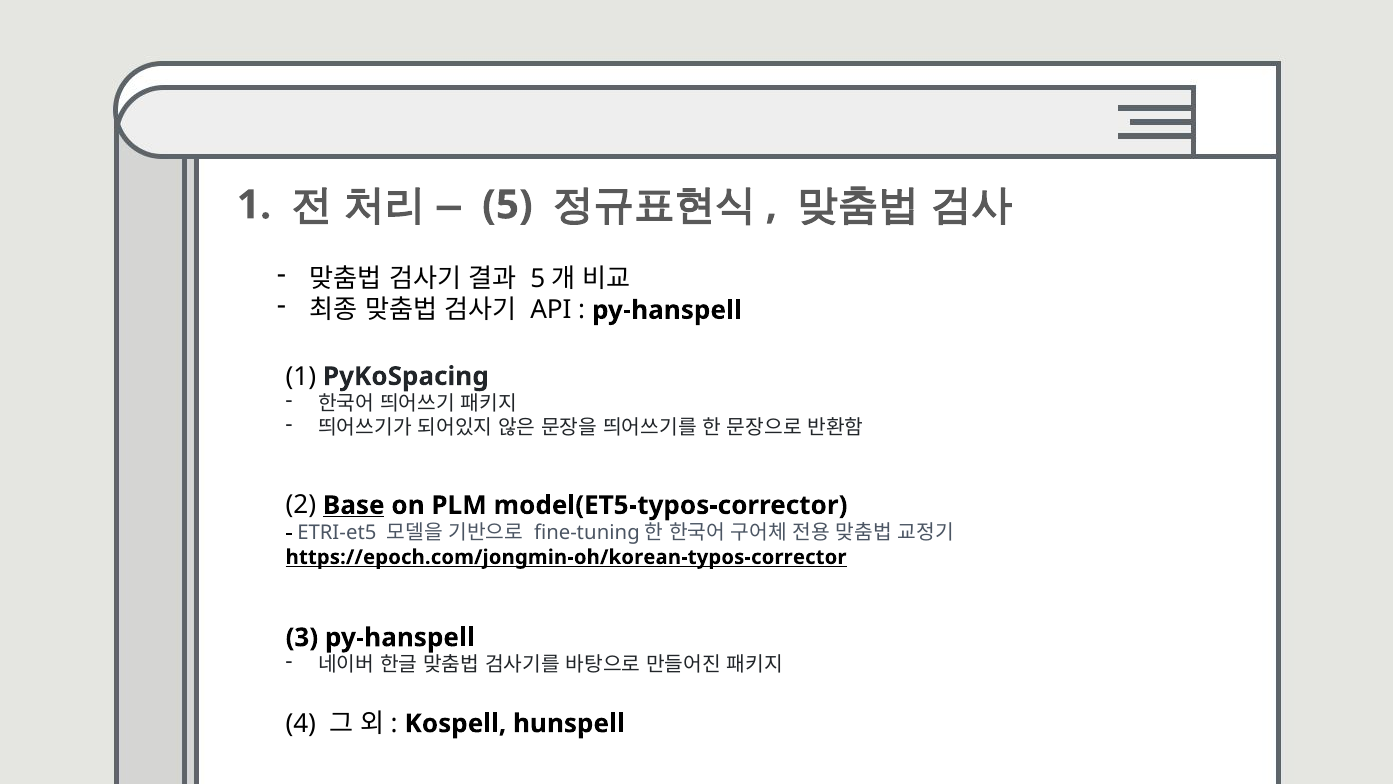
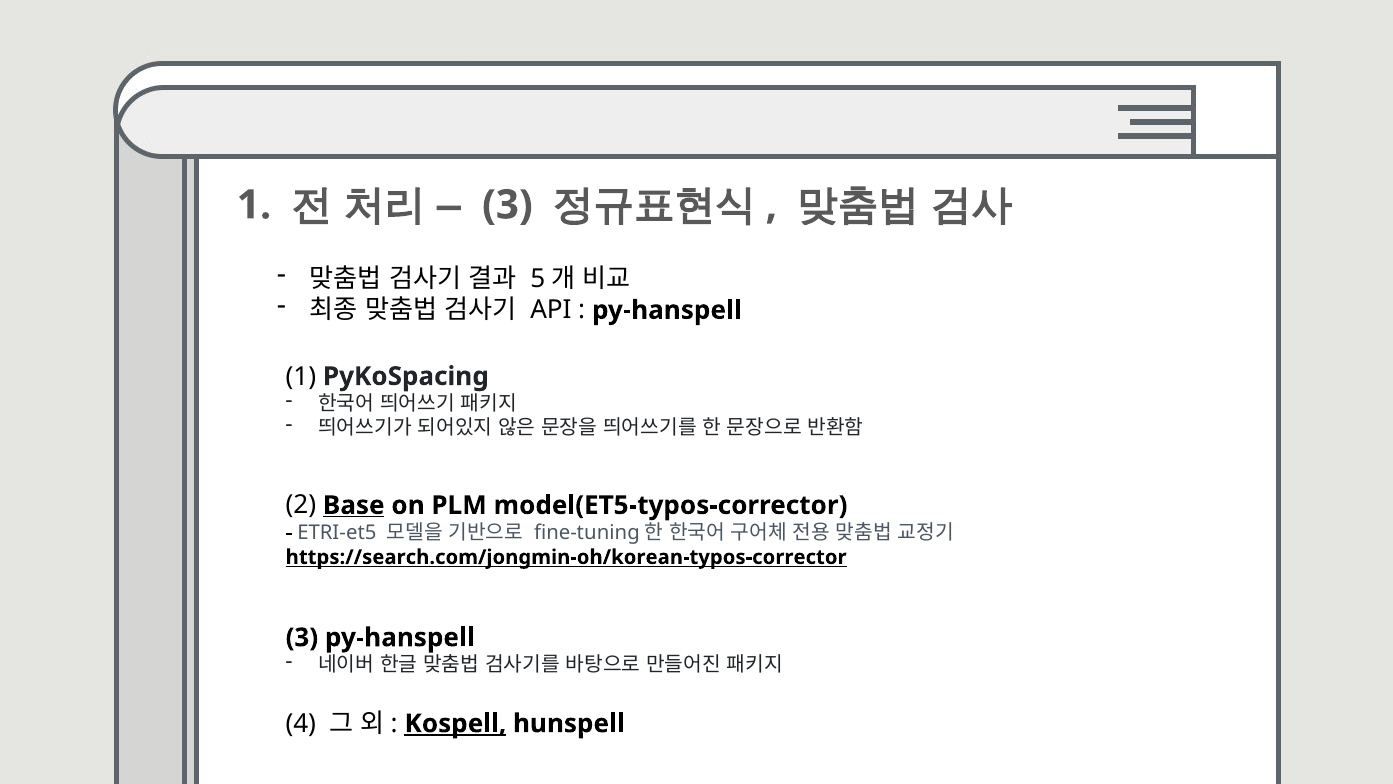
5: 5 -> 3 (507, 205)
https://epoch.com/jongmin-oh/korean-typos-corrector: https://epoch.com/jongmin-oh/korean-typos-corrector -> https://search.com/jongmin-oh/korean-typos-corrector (566, 557)
Kospell underline: none -> present (455, 723)
